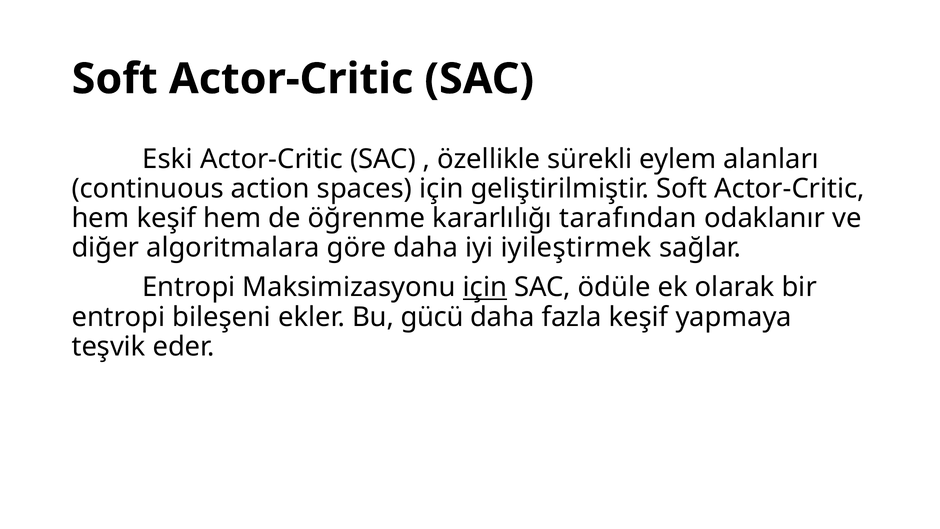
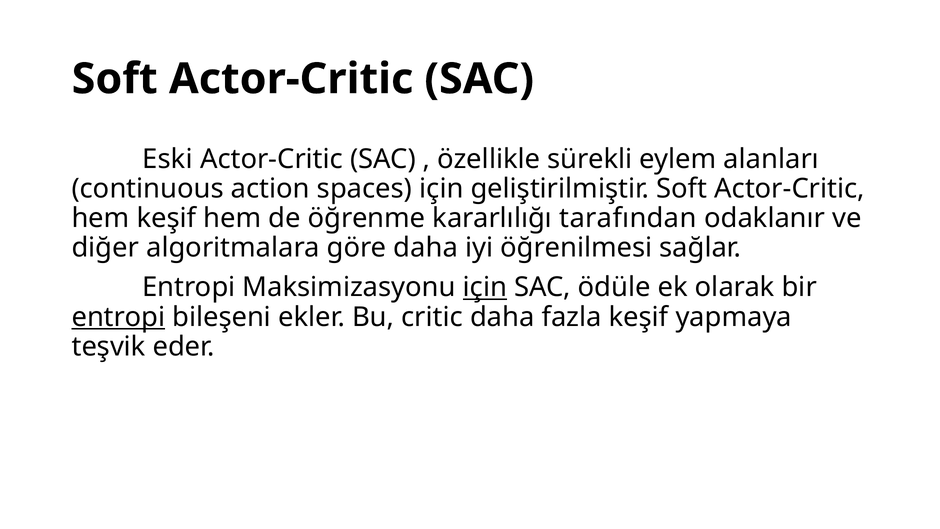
iyileştirmek: iyileştirmek -> öğrenilmesi (576, 248)
entropi underline: none -> present (118, 317)
gücü: gücü -> critic (432, 317)
